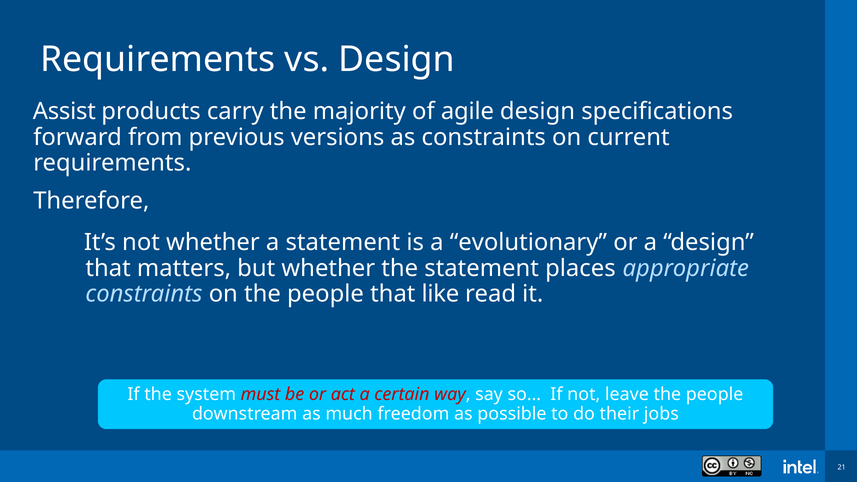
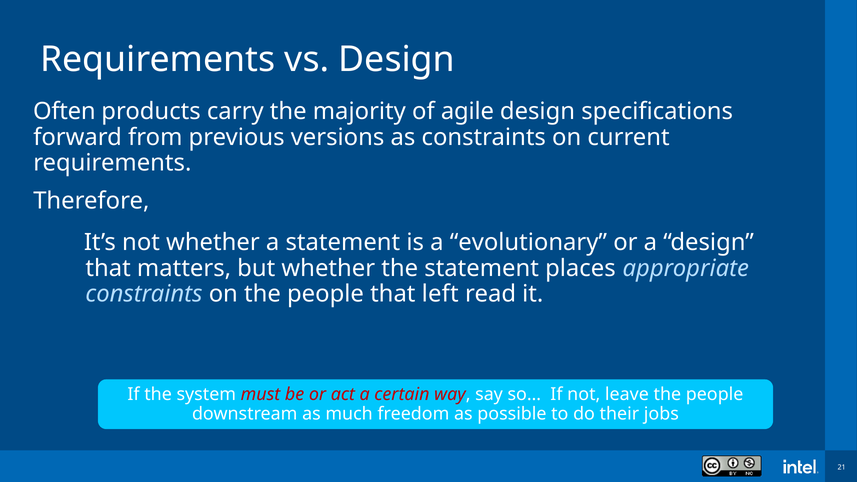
Assist: Assist -> Often (64, 112)
like: like -> left (440, 294)
